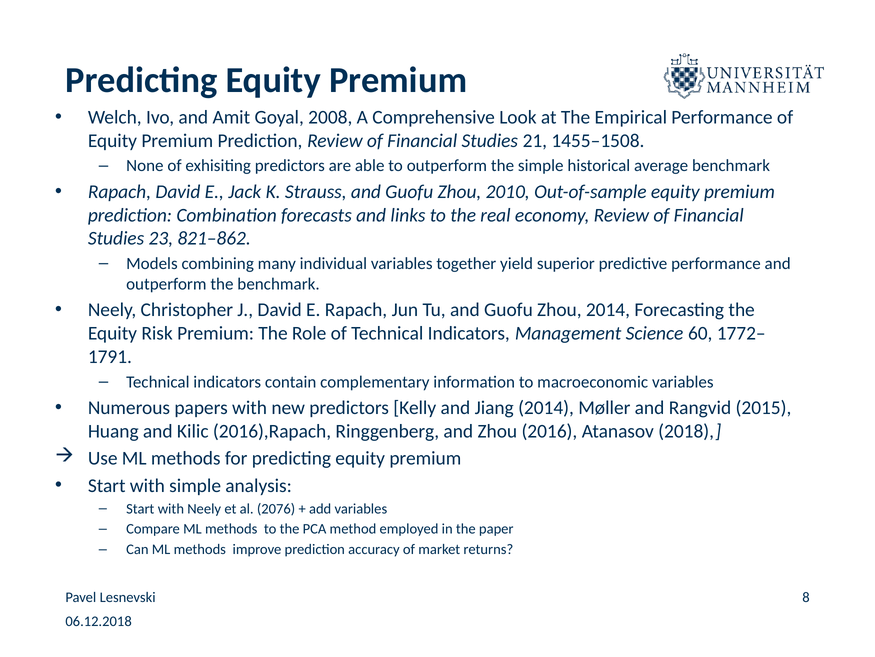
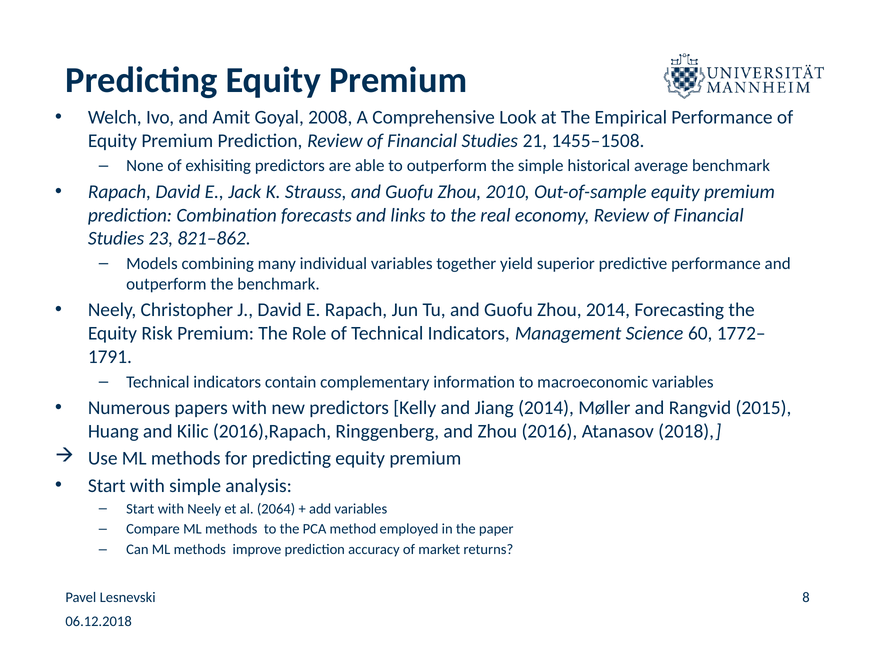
2076: 2076 -> 2064 (276, 508)
